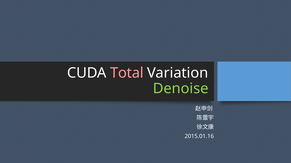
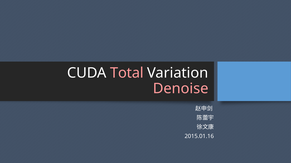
Denoise colour: light green -> pink (181, 89)
